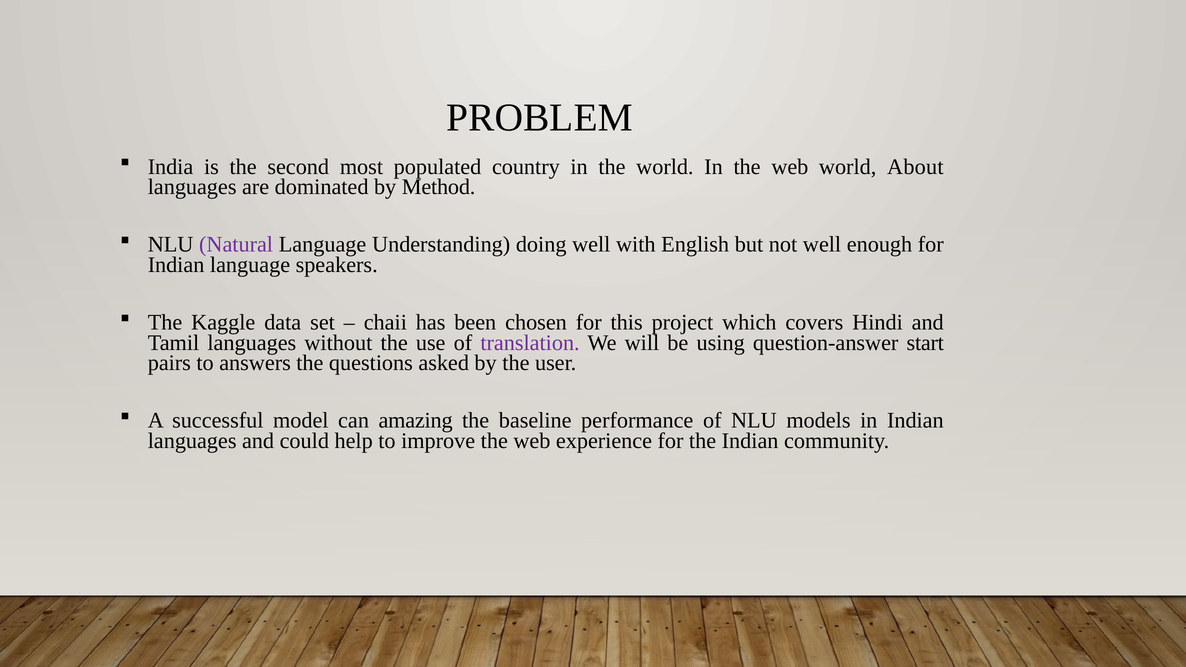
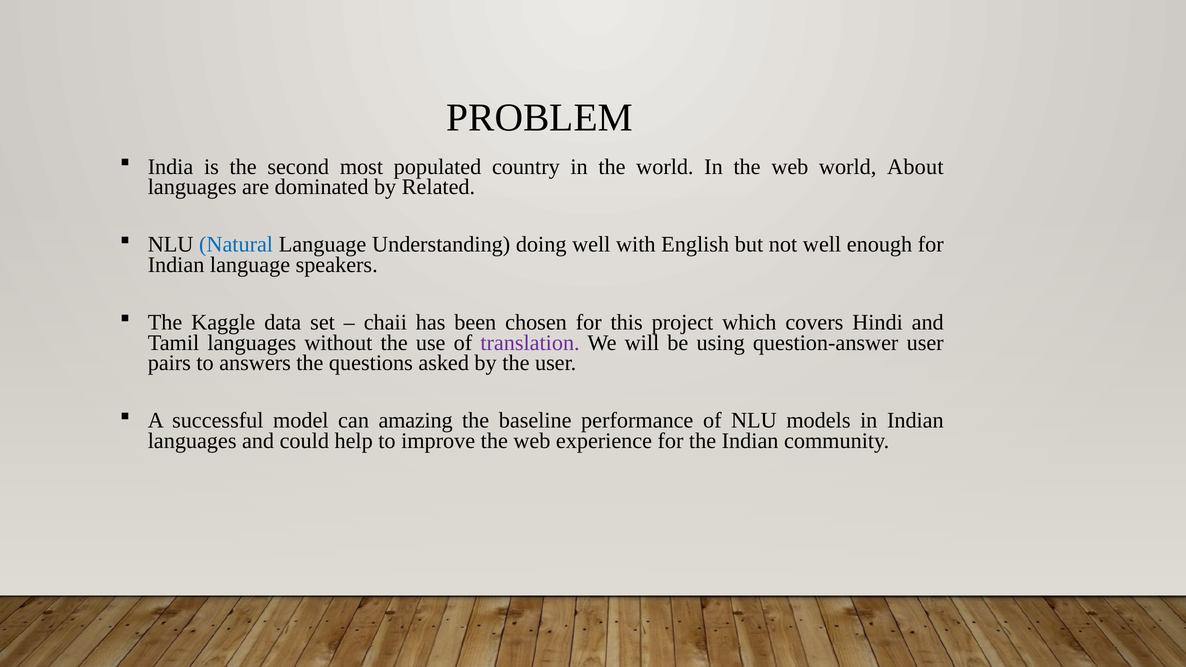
Method: Method -> Related (438, 187)
Natural colour: purple -> blue (236, 245)
question-answer start: start -> user (925, 343)
